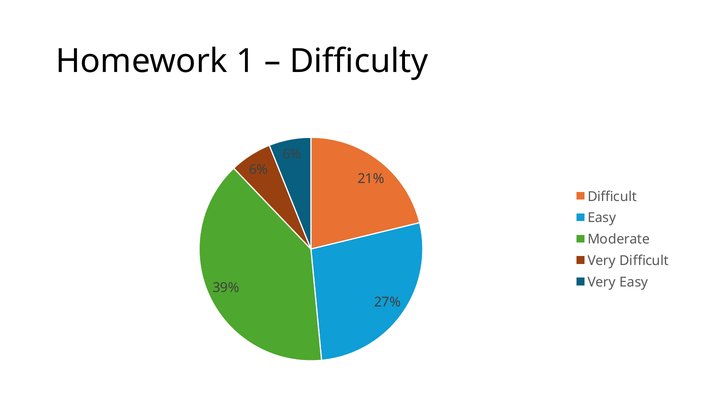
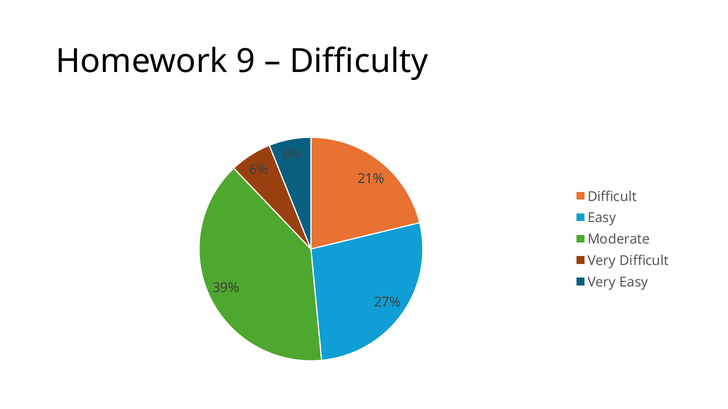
1: 1 -> 9 (246, 61)
